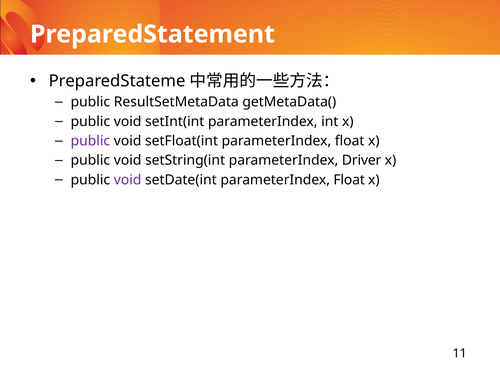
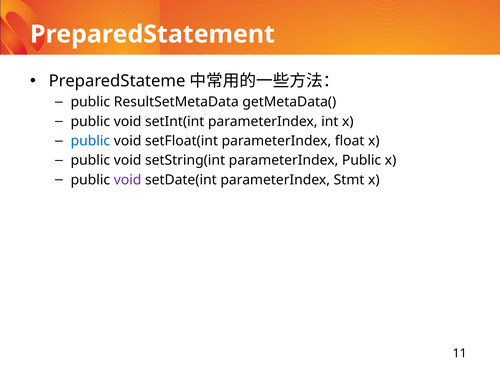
public colour: purple -> blue (90, 141)
parameterIndex Driver: Driver -> Public (362, 160)
setDate(int parameterIndex Float: Float -> Stmt (349, 180)
